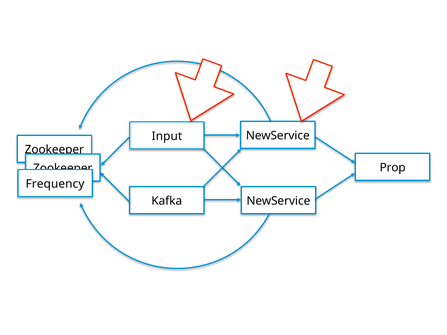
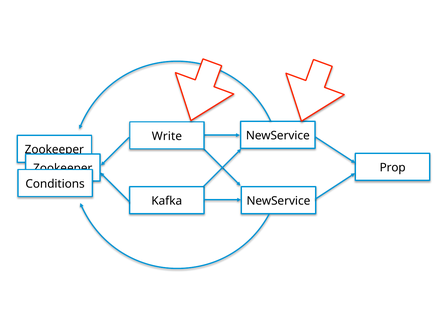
Input: Input -> Write (167, 136)
Frequency: Frequency -> Conditions (55, 184)
